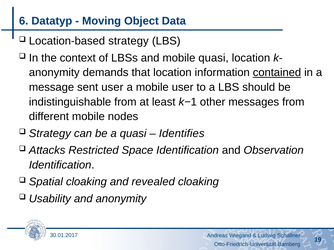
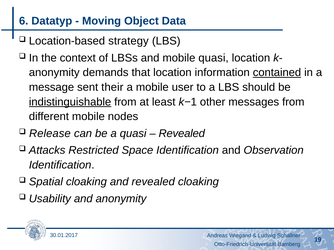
sent user: user -> their (112, 87)
indistinguishable underline: none -> present (70, 102)
Strategy: Strategy -> Release (50, 134)
Identifies: Identifies -> Revealed (182, 134)
